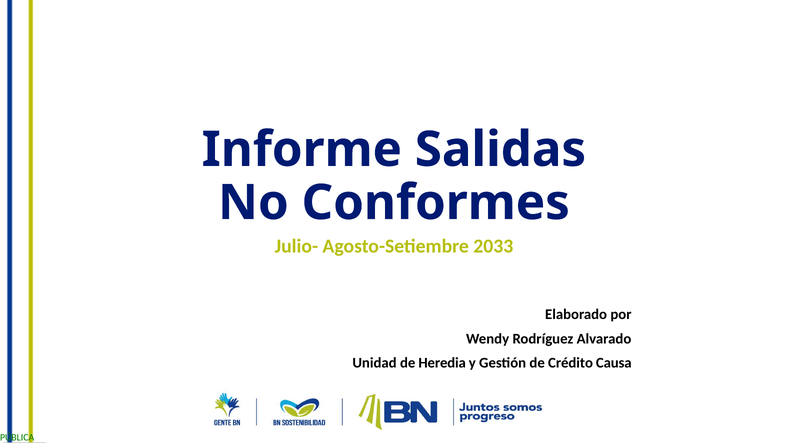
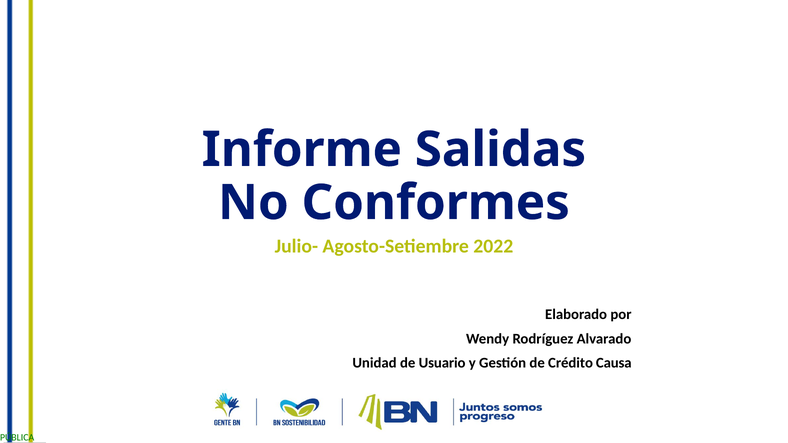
2033: 2033 -> 2022 (493, 246)
Heredia: Heredia -> Usuario (442, 363)
